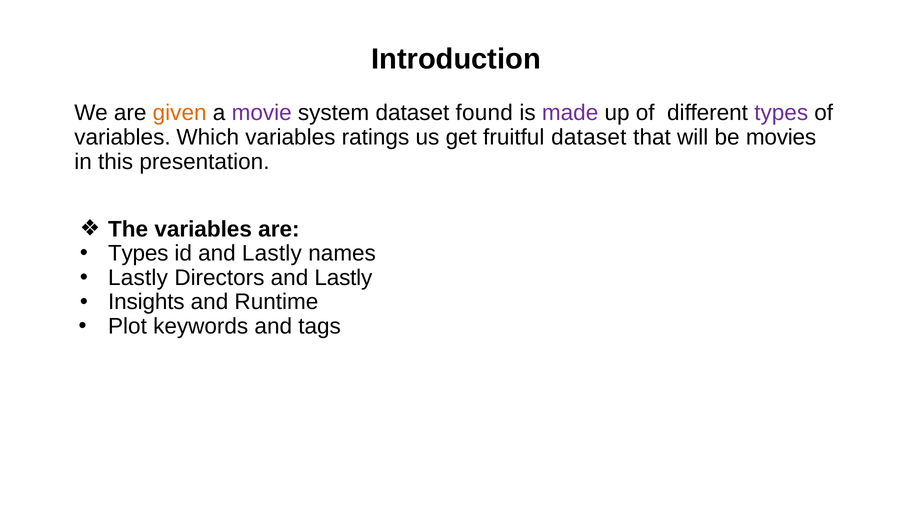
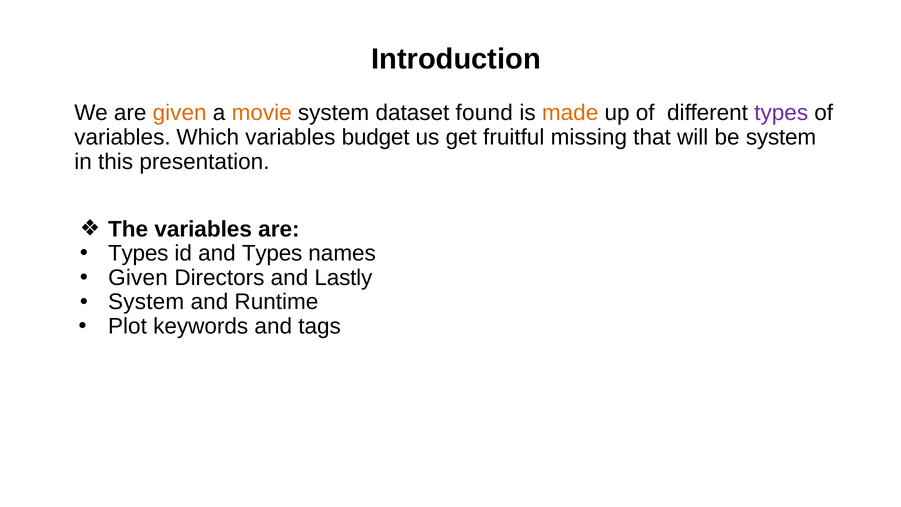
movie colour: purple -> orange (262, 113)
made colour: purple -> orange (570, 113)
ratings: ratings -> budget (376, 137)
fruitful dataset: dataset -> missing (589, 137)
be movies: movies -> system (781, 137)
id and Lastly: Lastly -> Types (272, 253)
Lastly: Lastly -> Given (138, 278)
Insights: Insights -> System (146, 302)
